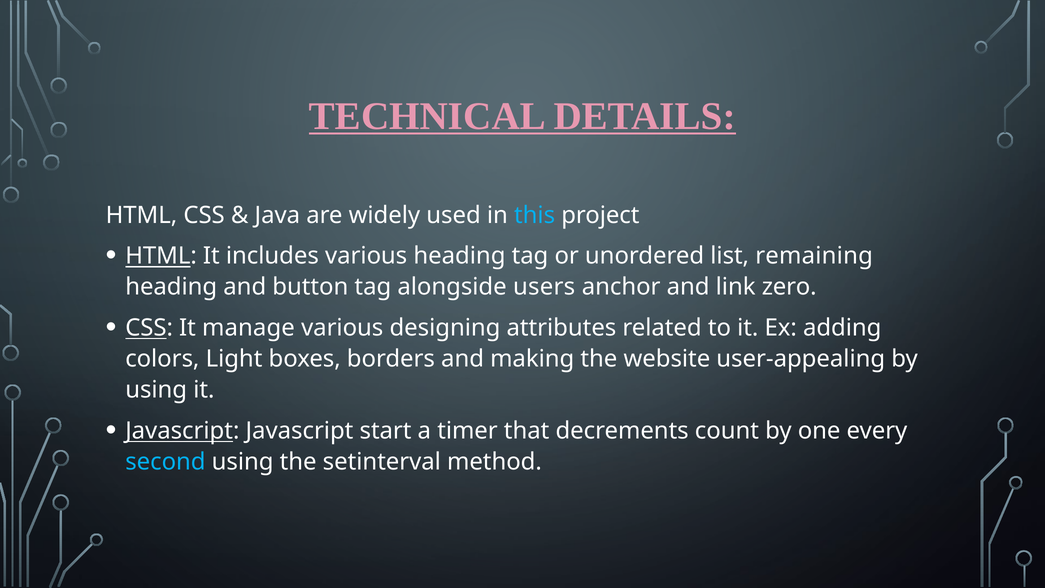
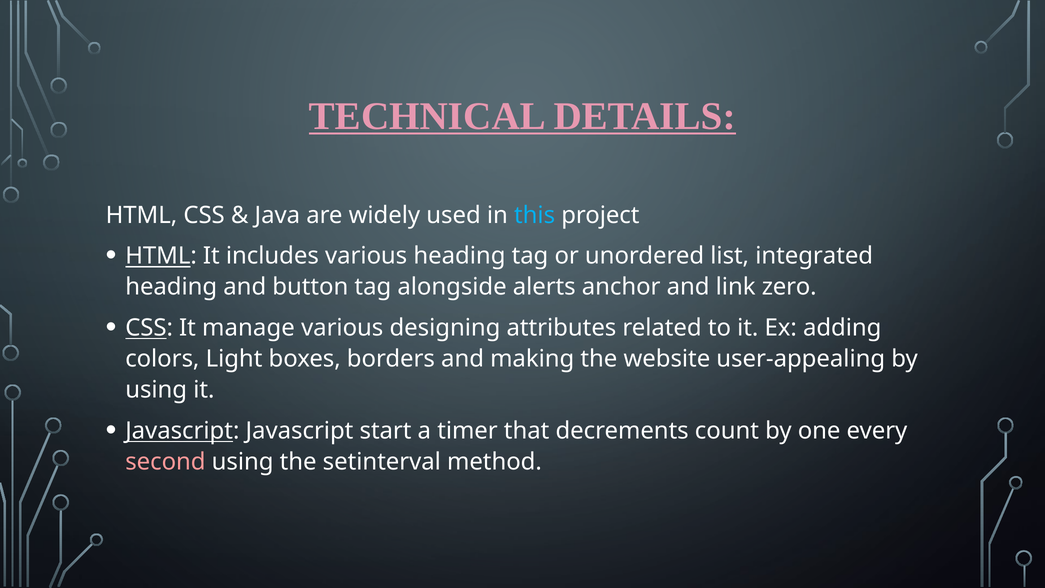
remaining: remaining -> integrated (814, 256)
users: users -> alerts (544, 287)
second colour: light blue -> pink (165, 461)
